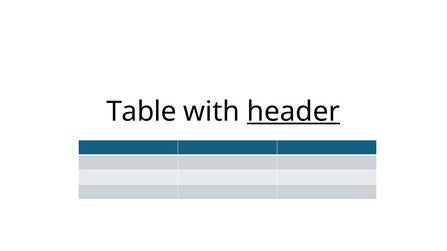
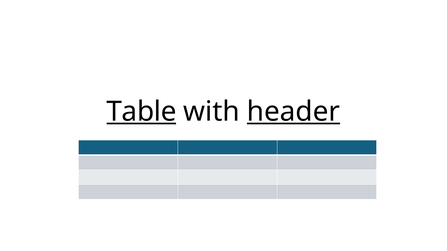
Table underline: none -> present (142, 112)
